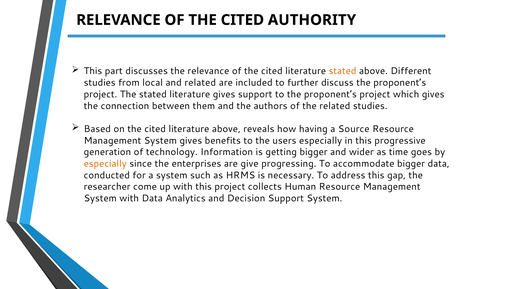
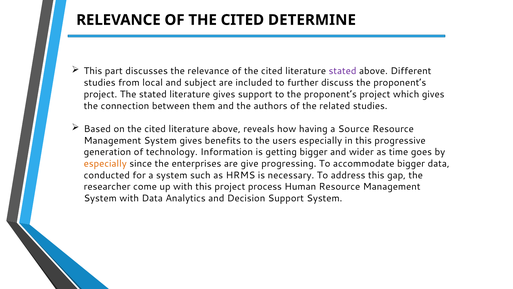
AUTHORITY: AUTHORITY -> DETERMINE (312, 20)
stated colour: orange -> purple (343, 71)
and related: related -> subject (200, 83)
collects: collects -> process (265, 186)
